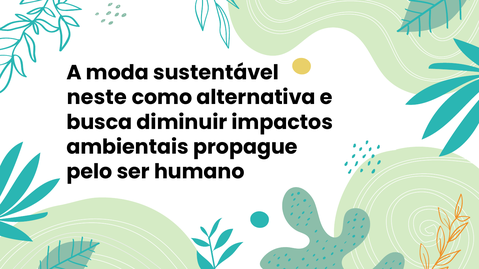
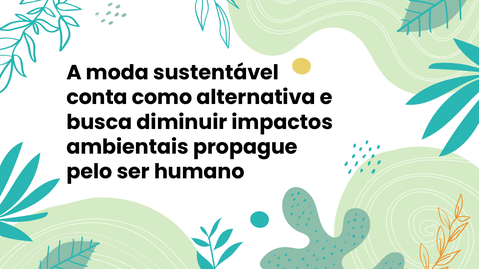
neste: neste -> conta (97, 98)
